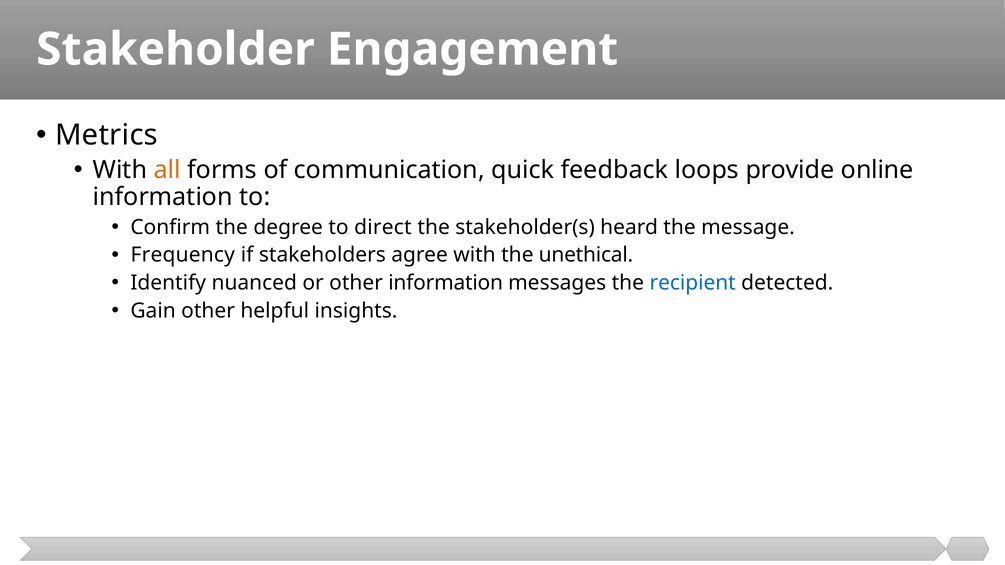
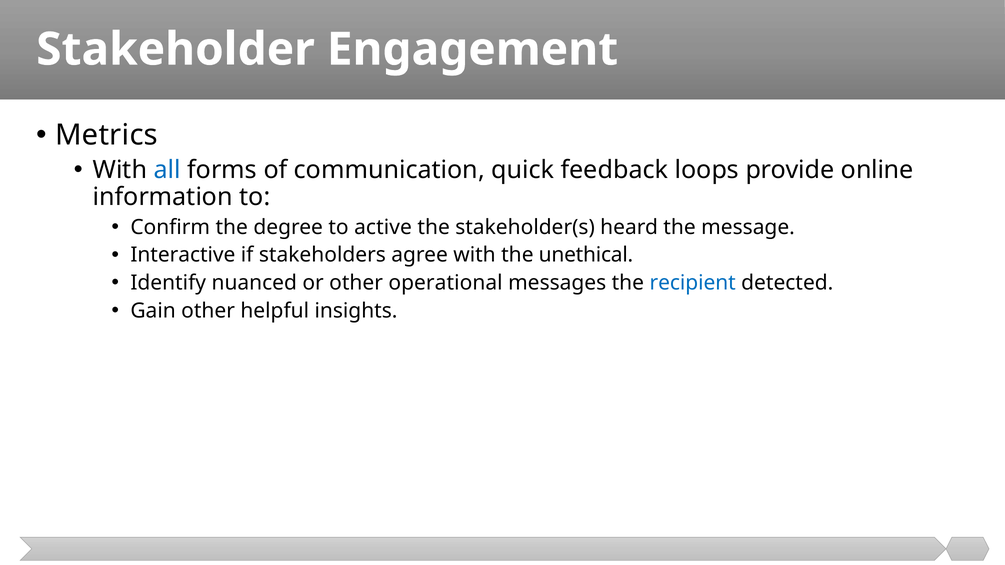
all colour: orange -> blue (167, 170)
direct: direct -> active (383, 227)
Frequency: Frequency -> Interactive (183, 255)
other information: information -> operational (446, 283)
